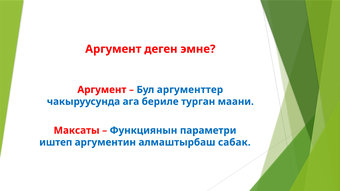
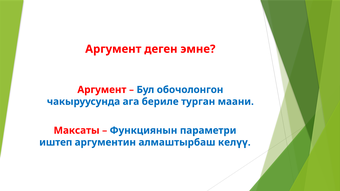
аргументтер: аргументтер -> обочолонгон (190, 90)
сабак: сабак -> келүү (234, 143)
